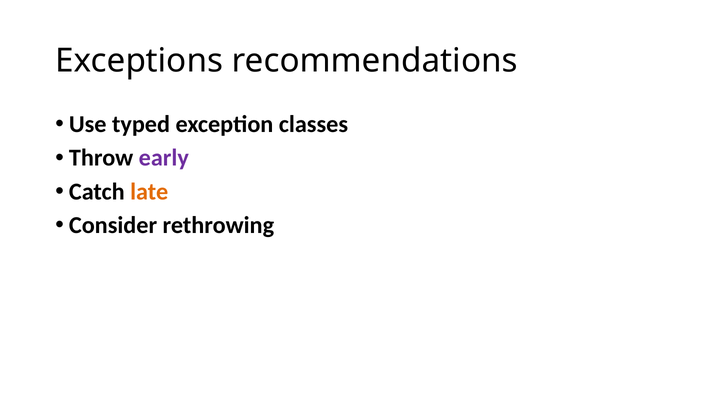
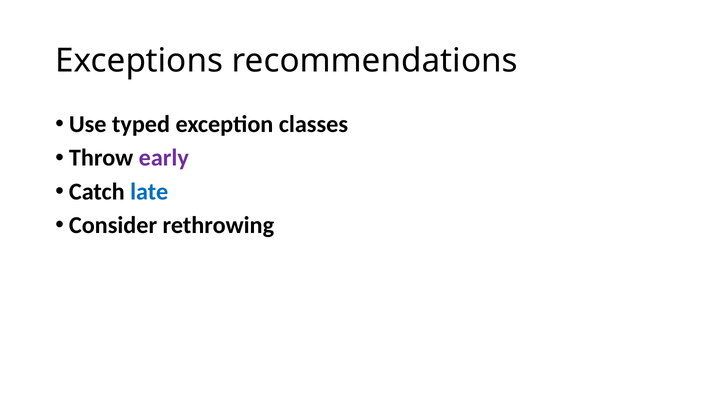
late colour: orange -> blue (149, 192)
